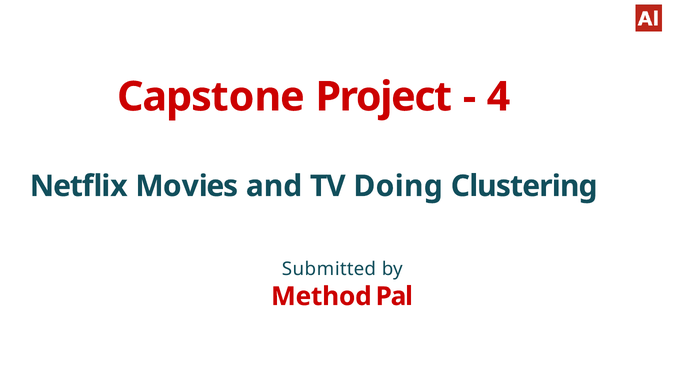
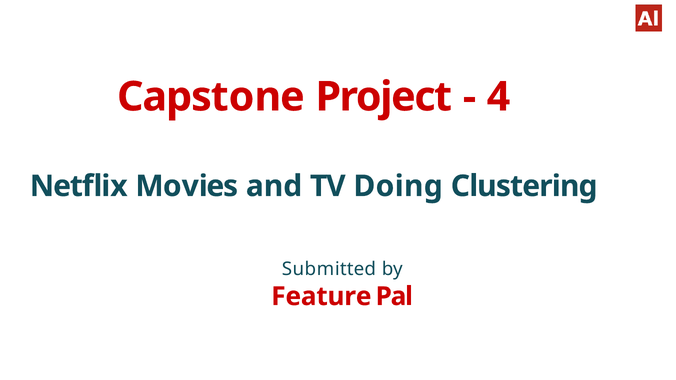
Method: Method -> Feature (321, 297)
